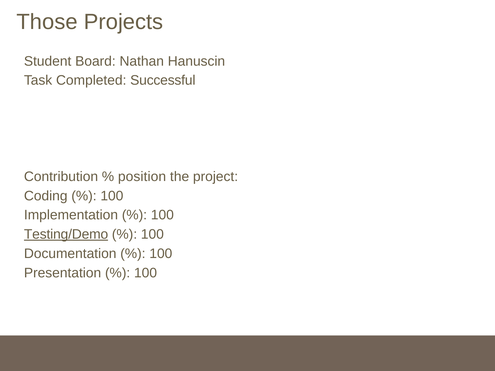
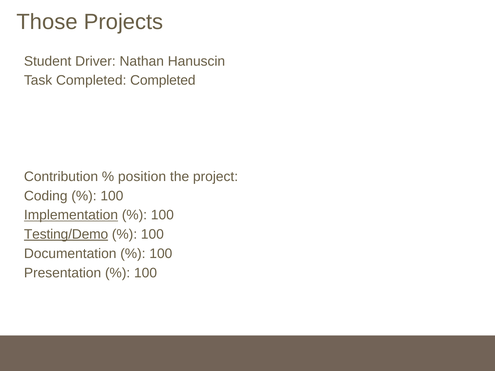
Board: Board -> Driver (95, 61)
Completed Successful: Successful -> Completed (163, 80)
Implementation underline: none -> present (71, 215)
